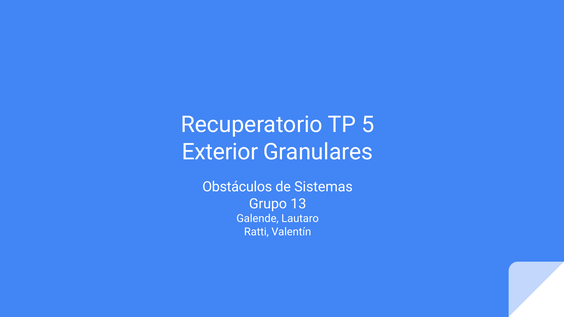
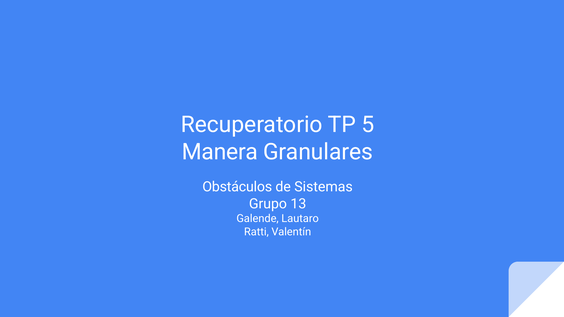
Exterior: Exterior -> Manera (220, 152)
